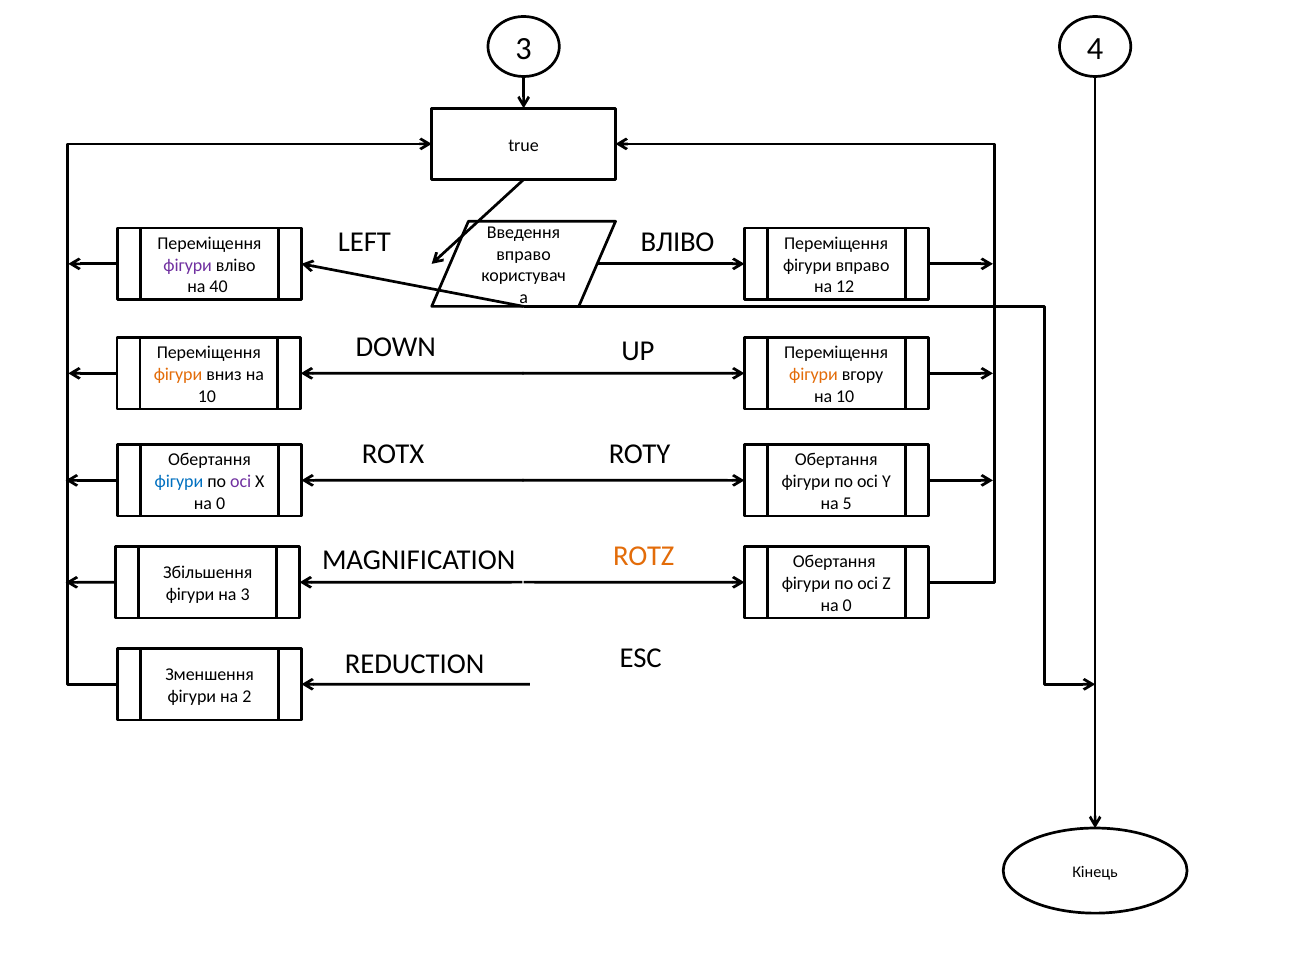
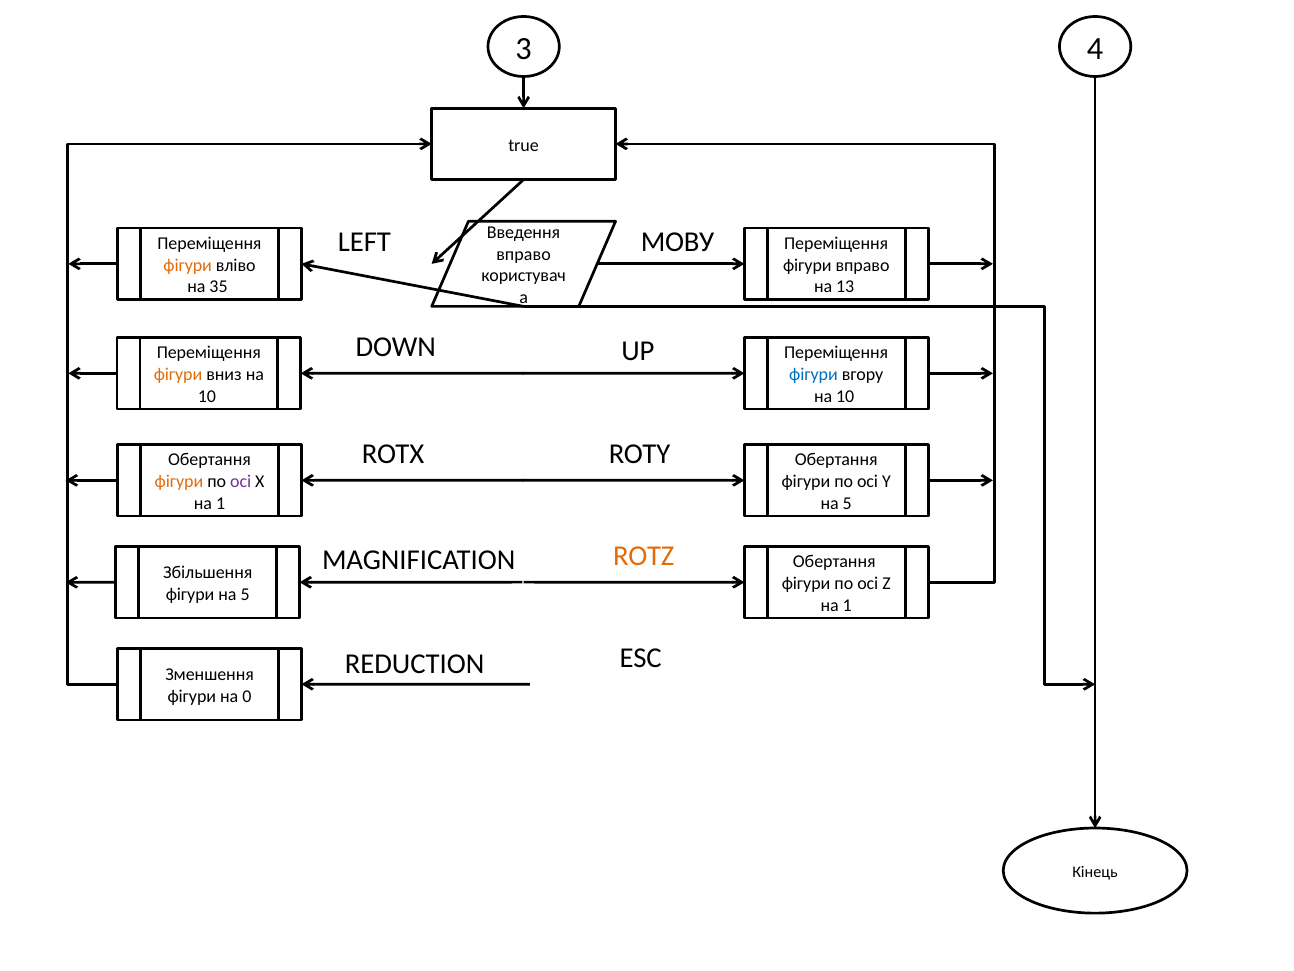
LEFT ВЛІВО: ВЛІВО -> МОВУ (678, 241)
фігури colour: purple -> orange (188, 265)
40: 40 -> 35 (219, 287)
12: 12 -> 13 (845, 287)
фігури colour: orange -> blue (814, 374)
фігури colour: blue -> orange (179, 481)
0: 0 -> 1 (221, 503)
фігури на 3: 3 -> 5 (245, 594)
0: 0 -> 1 (847, 605)
2: 2 -> 0 (247, 696)
